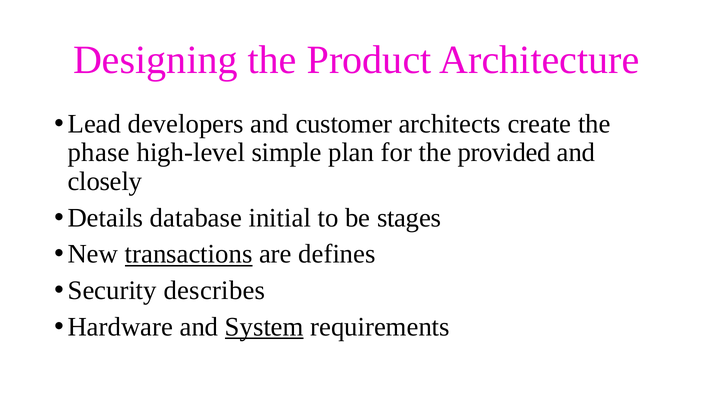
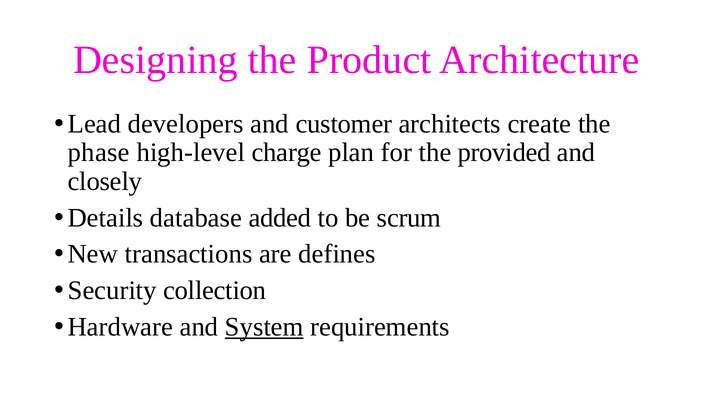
simple: simple -> charge (287, 153)
initial: initial -> added (280, 218)
stages: stages -> scrum (409, 218)
transactions underline: present -> none (189, 254)
describes: describes -> collection (215, 290)
